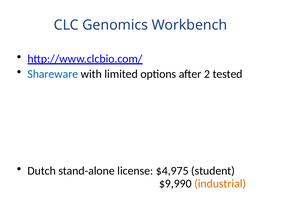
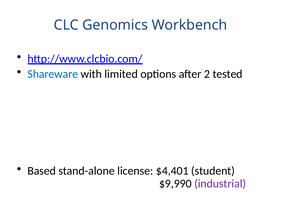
Dutch: Dutch -> Based (42, 170)
$4,975: $4,975 -> $4,401 (172, 170)
industrial colour: orange -> purple (220, 183)
